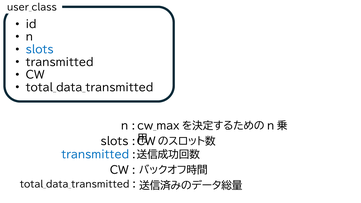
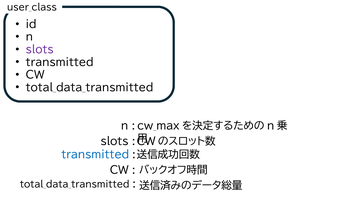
slots colour: blue -> purple (40, 50)
